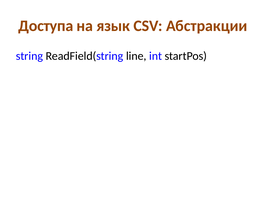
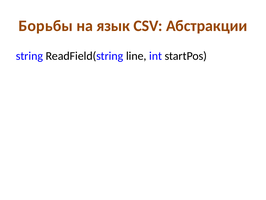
Доступа: Доступа -> Борьбы (46, 26)
